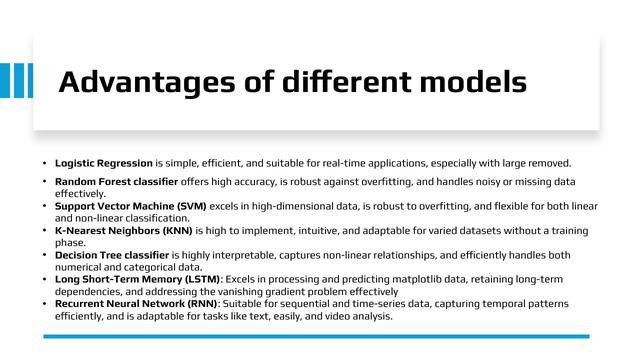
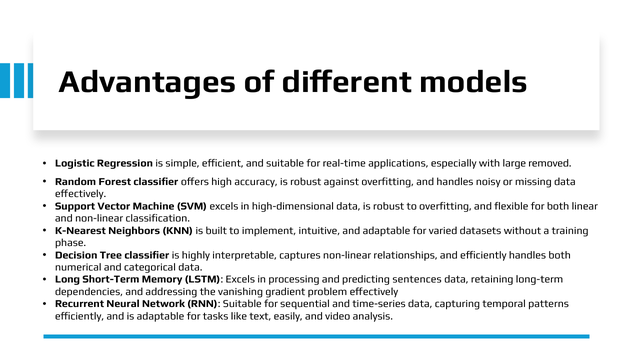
is high: high -> built (216, 231)
matplotlib: matplotlib -> sentences (417, 280)
